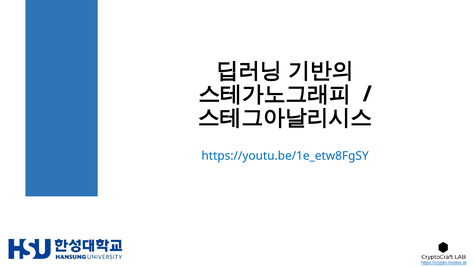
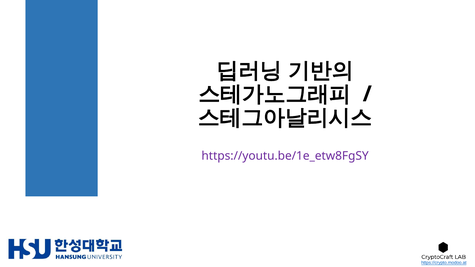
https://youtu.be/1e_etw8FgSY colour: blue -> purple (285, 156)
